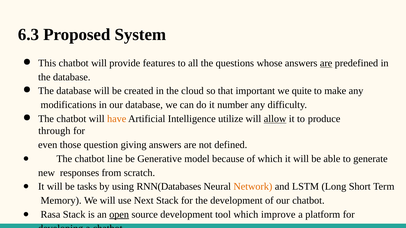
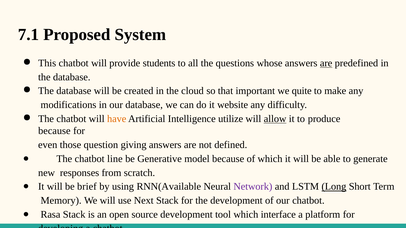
6.3: 6.3 -> 7.1 (28, 35)
features: features -> students (159, 63)
number: number -> website (233, 105)
through: through -> because (54, 131)
tasks: tasks -> brief (87, 187)
RNN(Databases: RNN(Databases -> RNN(Available (169, 187)
Network colour: orange -> purple (253, 187)
Long underline: none -> present (334, 187)
open underline: present -> none (119, 215)
improve: improve -> interface (278, 215)
